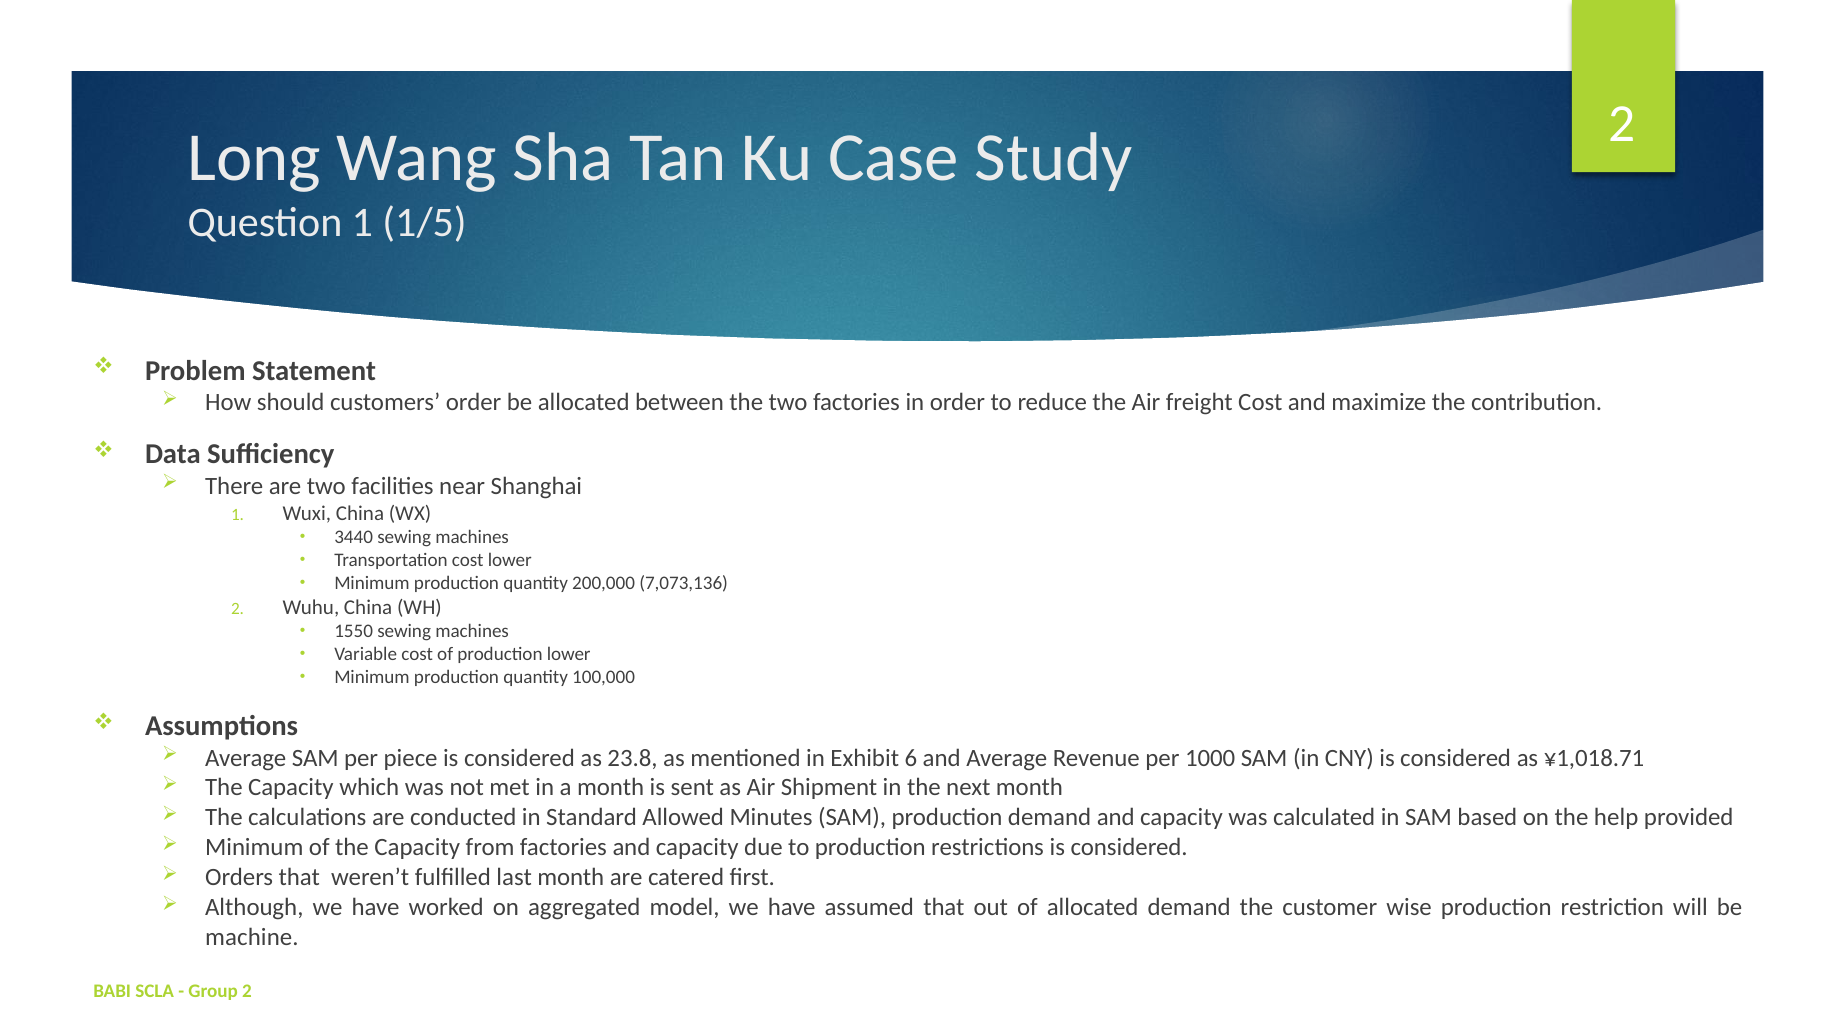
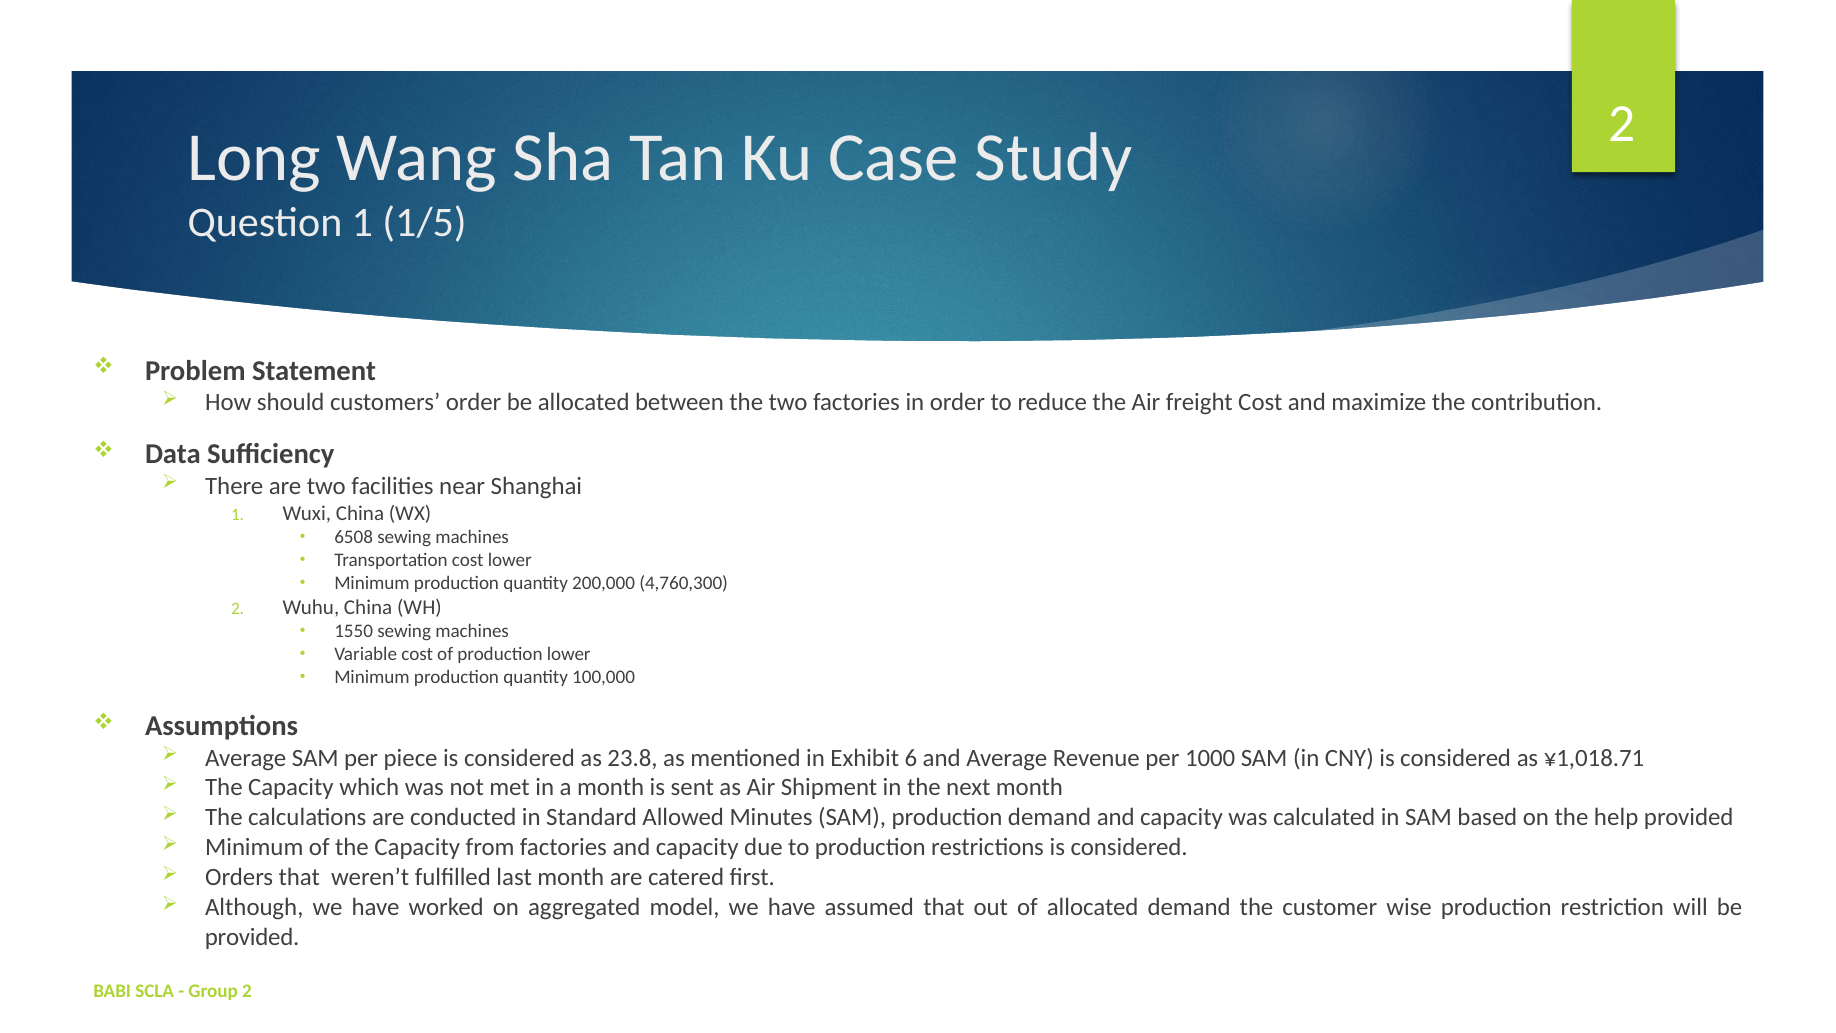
3440: 3440 -> 6508 (354, 537)
7,073,136: 7,073,136 -> 4,760,300 (684, 583)
machine: machine -> provided (252, 937)
